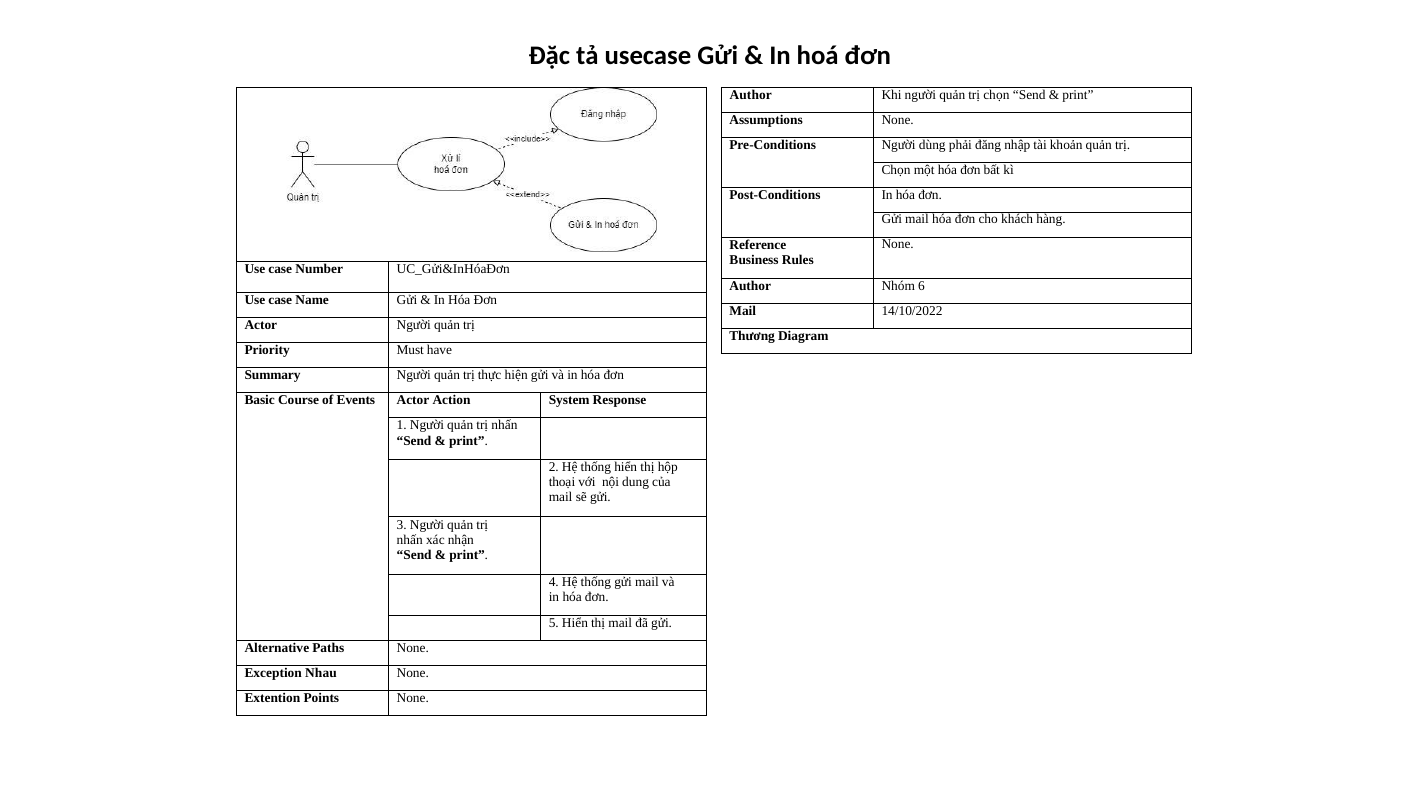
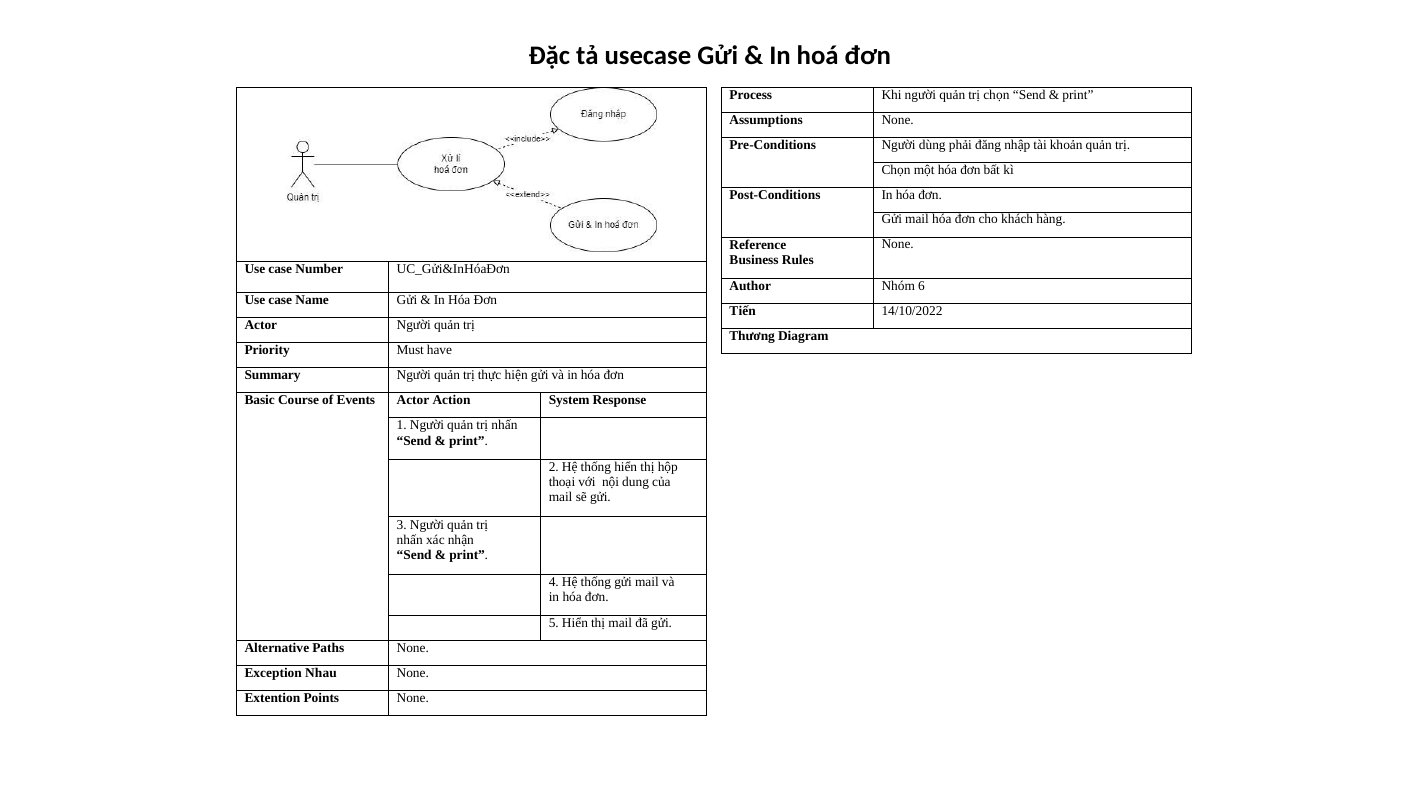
Author: Author -> Process (751, 95)
Mail: Mail -> Tiến (743, 311)
